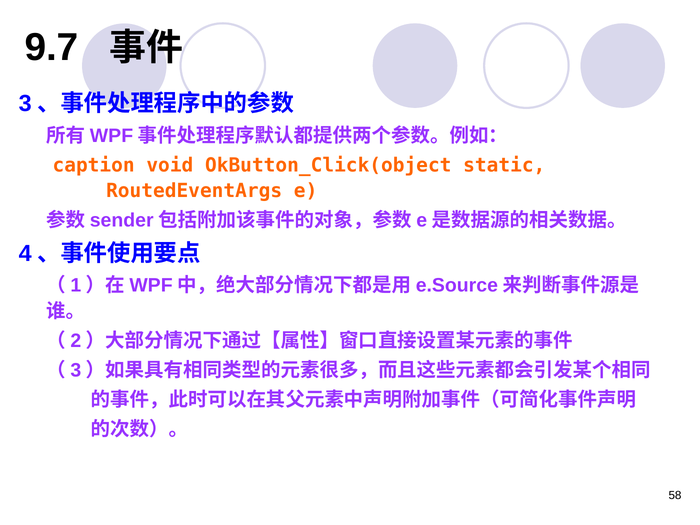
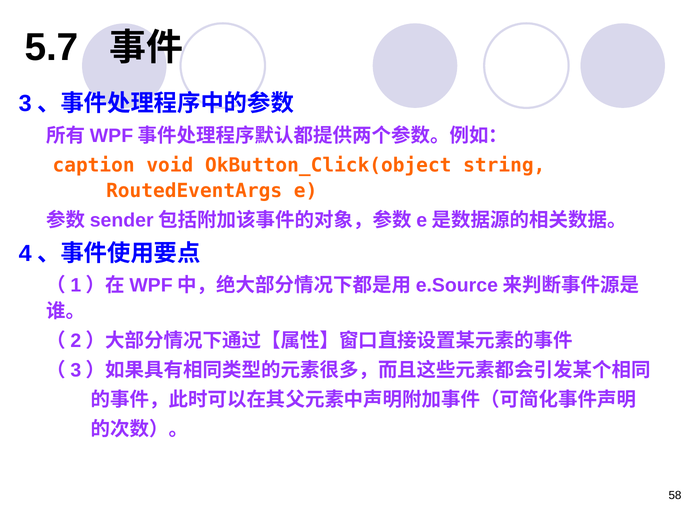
9.7: 9.7 -> 5.7 (51, 48)
static: static -> string (504, 165)
